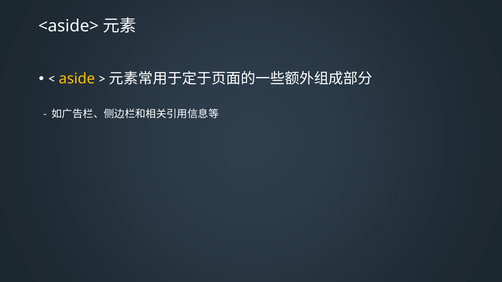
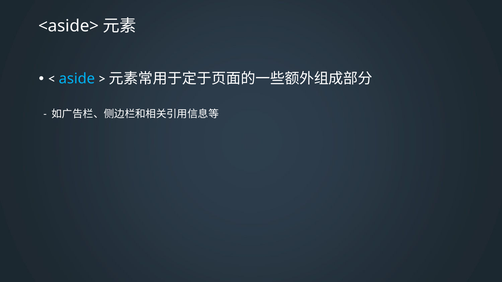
aside colour: yellow -> light blue (77, 79)
